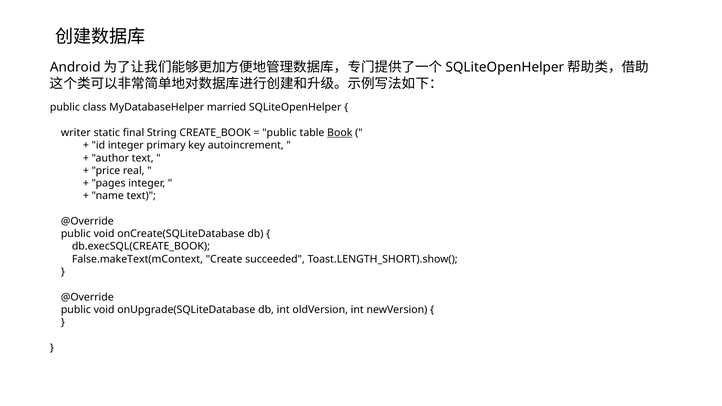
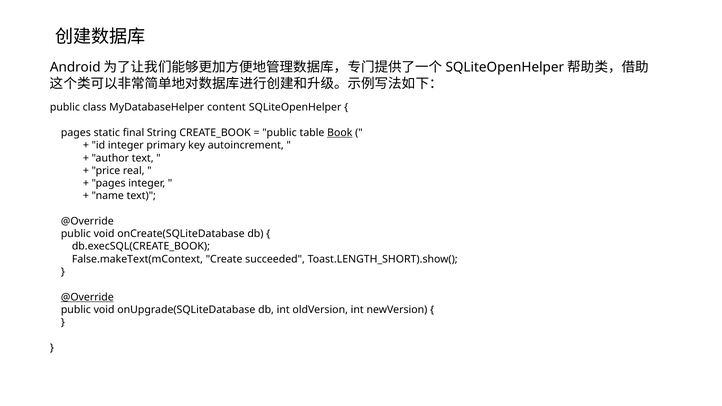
married: married -> content (226, 108)
writer: writer -> pages (76, 133)
@Override underline: none -> present (87, 297)
